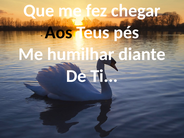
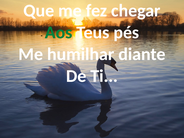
Aos colour: black -> green (59, 32)
